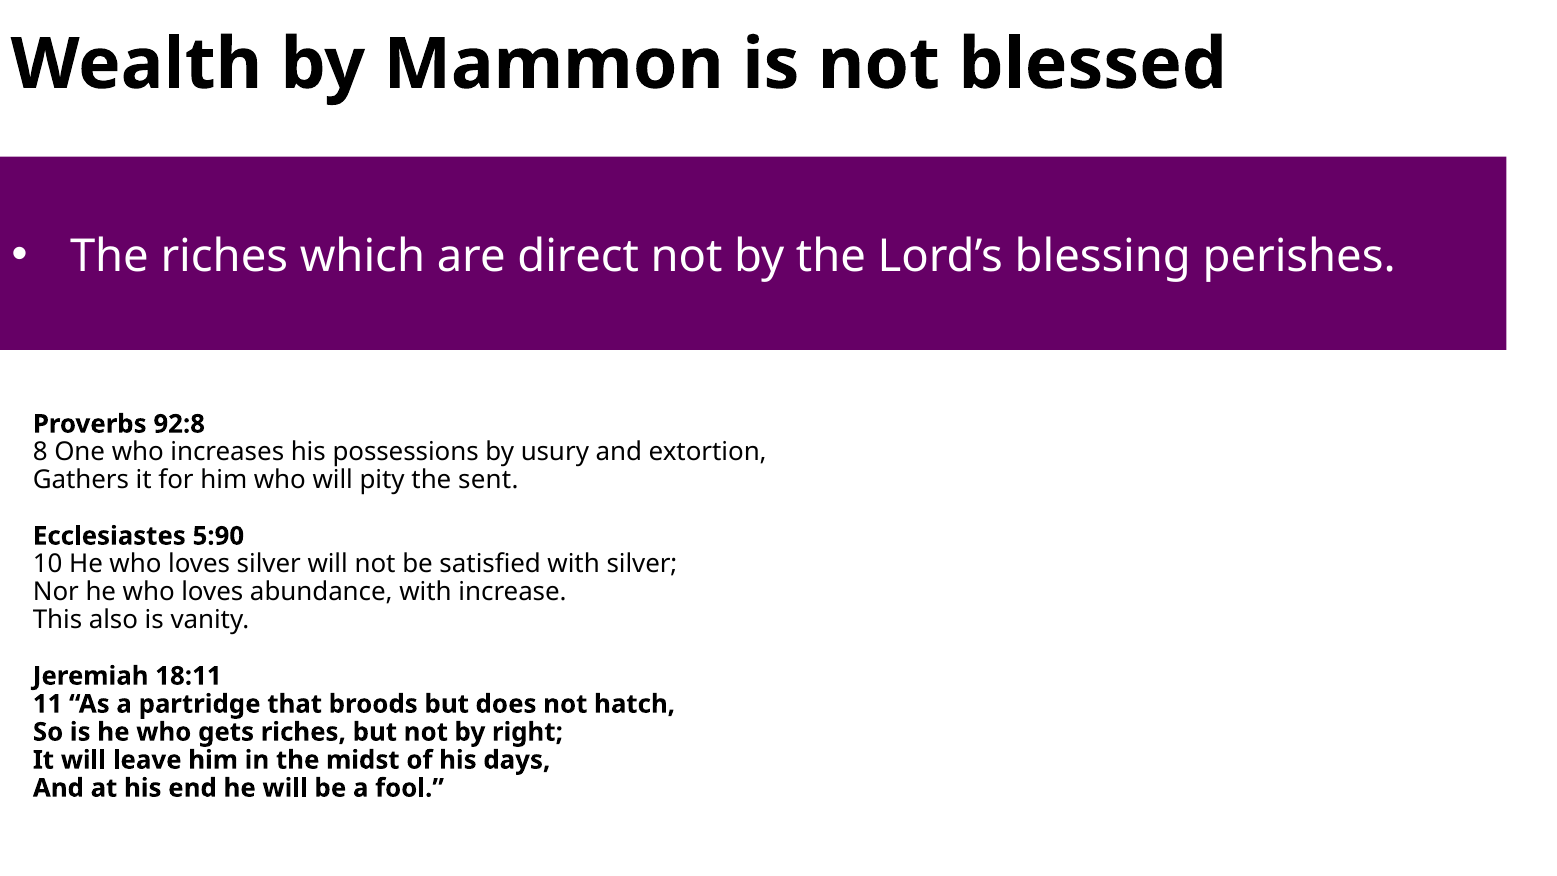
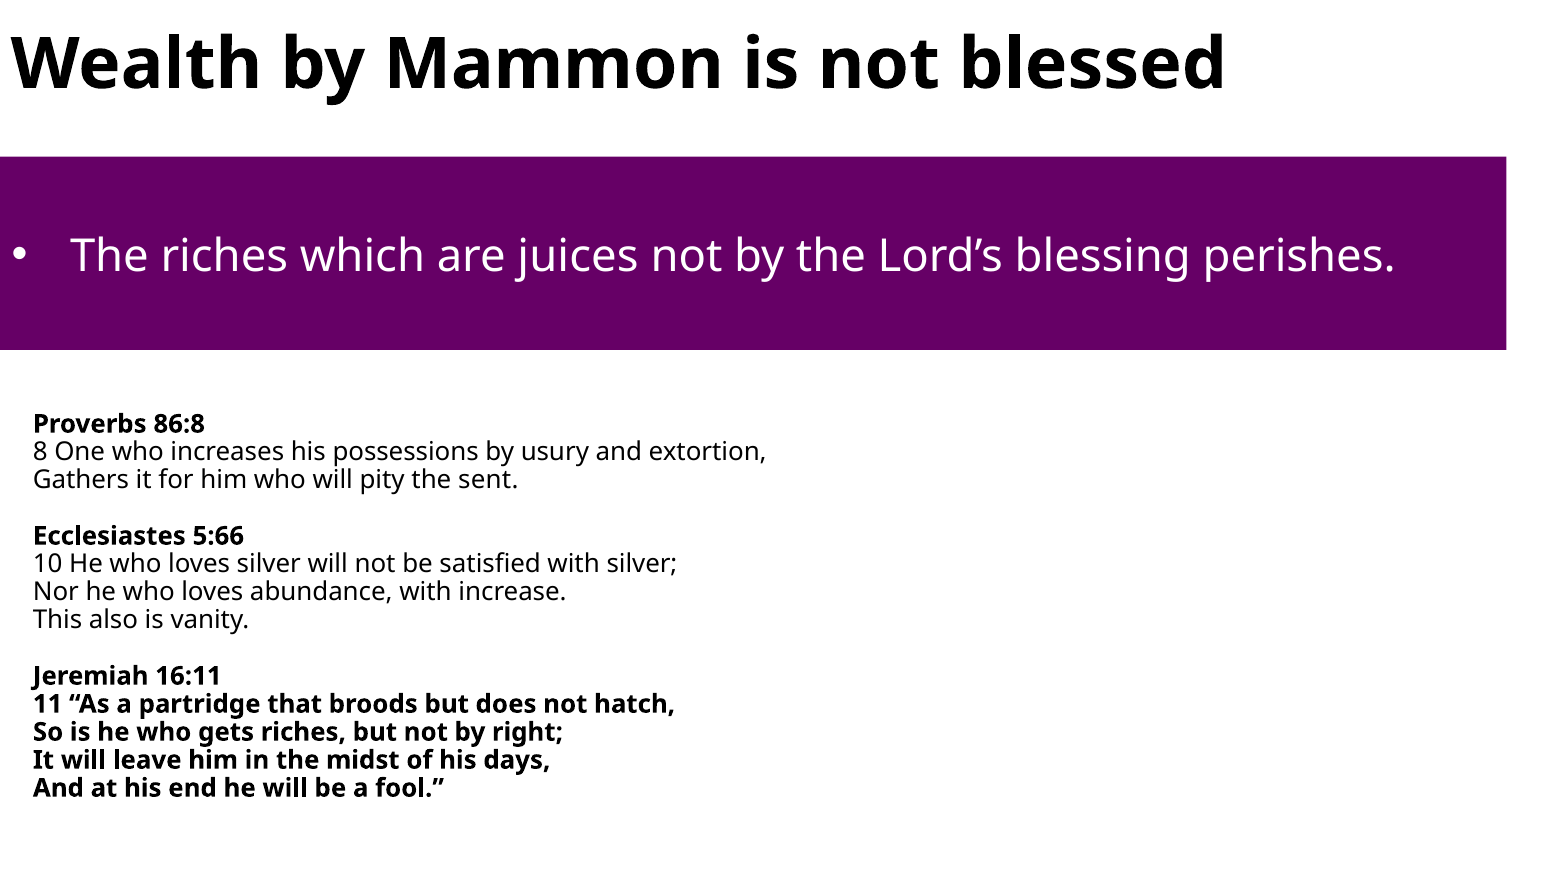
direct: direct -> juices (578, 256)
92:8: 92:8 -> 86:8 (179, 424)
5:90: 5:90 -> 5:66 (218, 536)
18:11: 18:11 -> 16:11 (188, 676)
